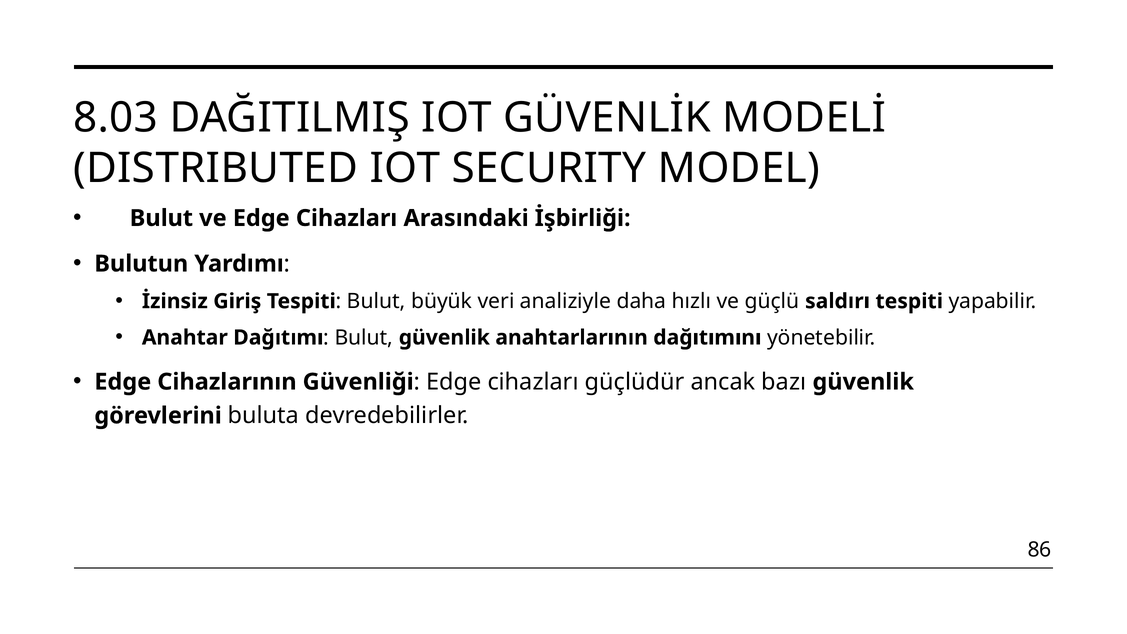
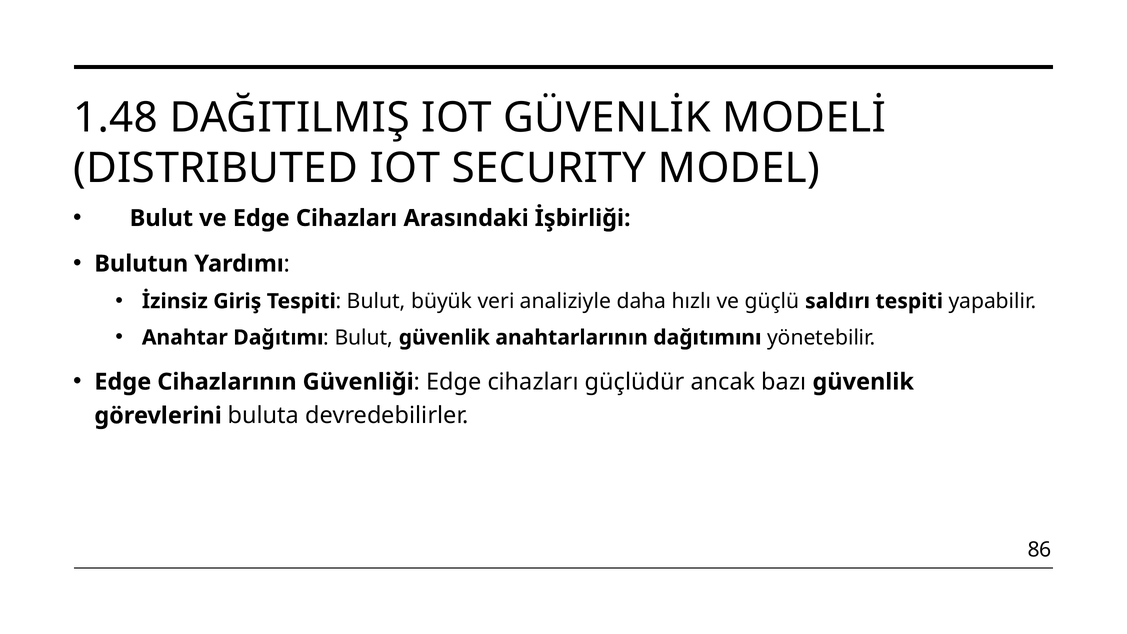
8.03: 8.03 -> 1.48 (115, 118)
